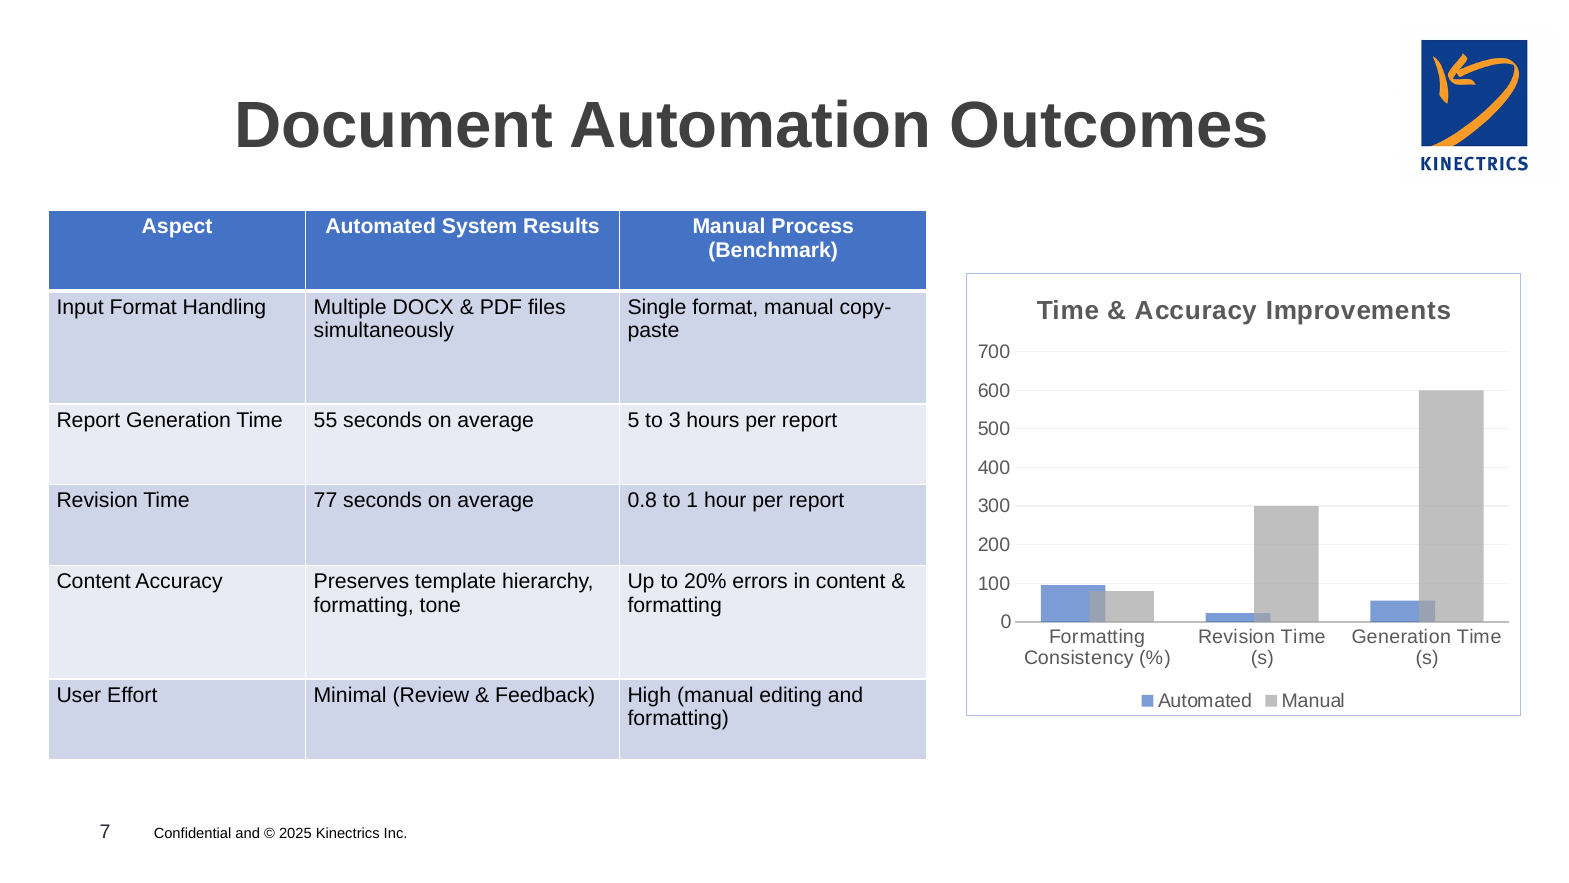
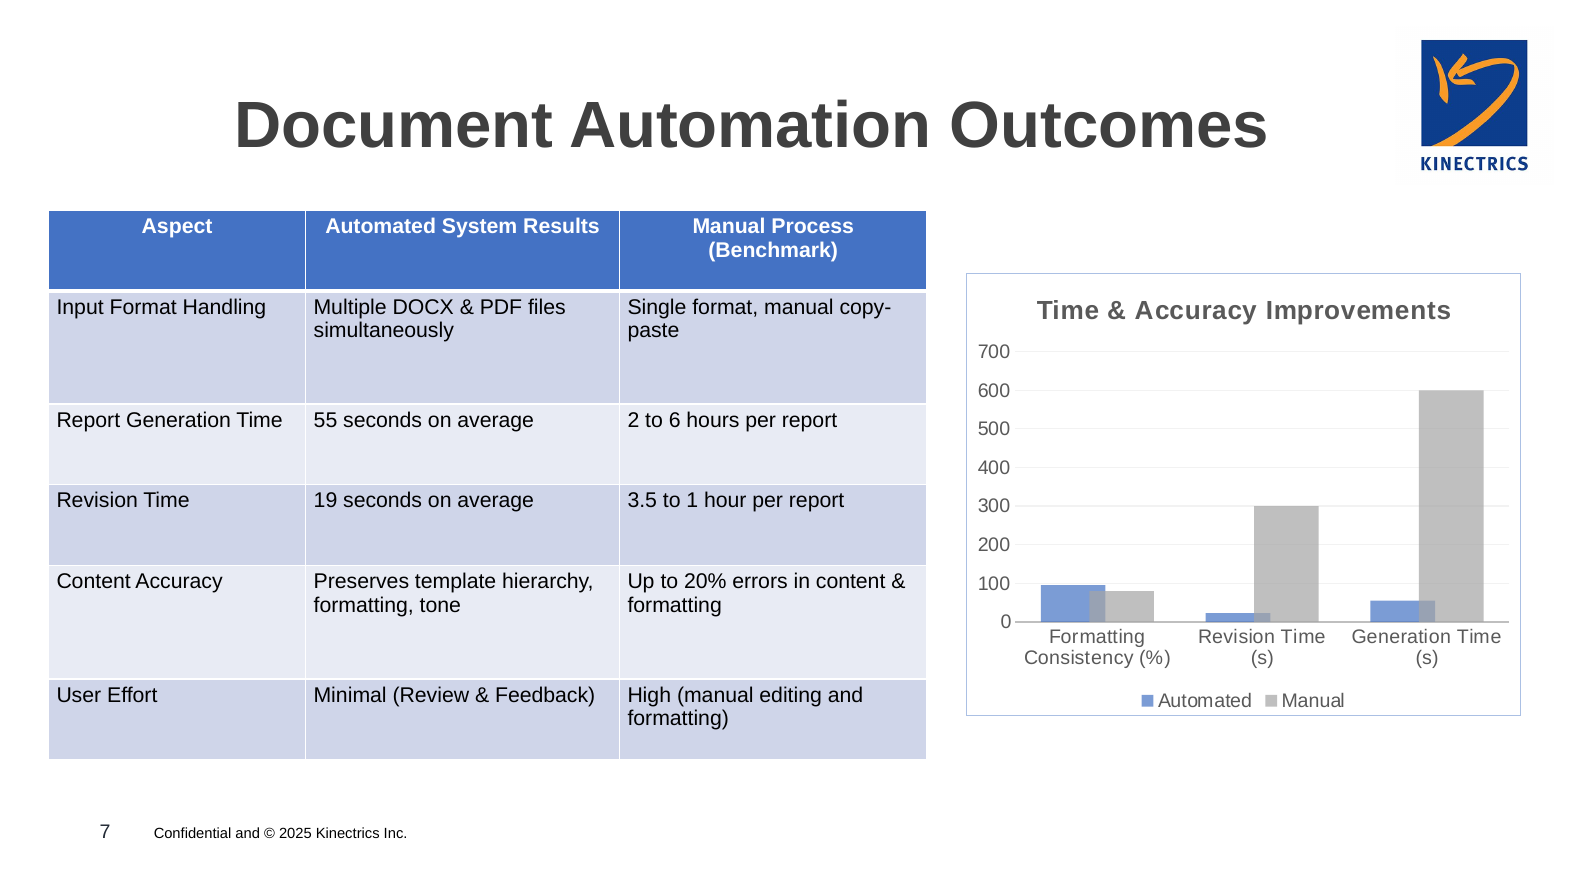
5: 5 -> 2 (633, 420)
3: 3 -> 6 (675, 420)
77: 77 -> 19 (326, 501)
0.8: 0.8 -> 3.5 (642, 501)
